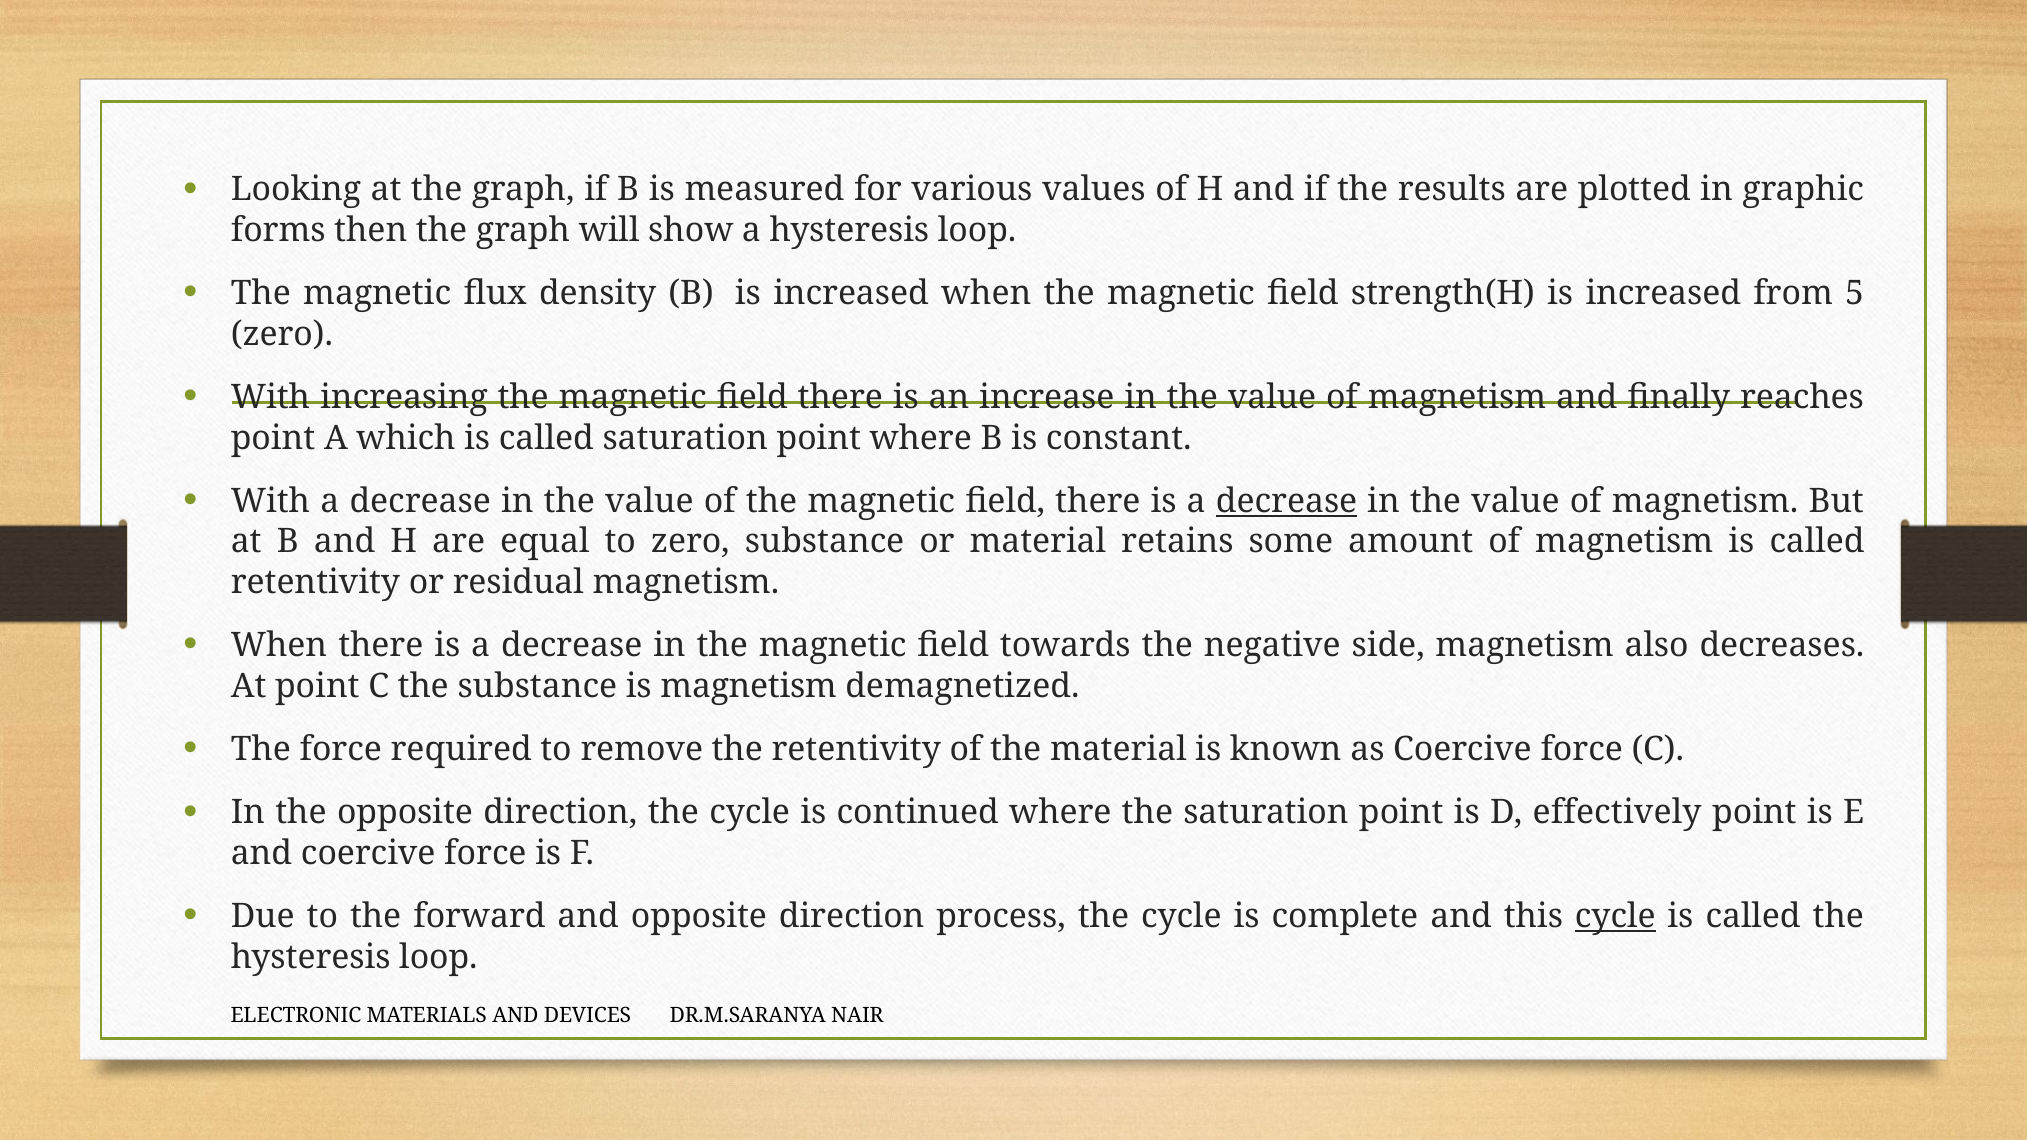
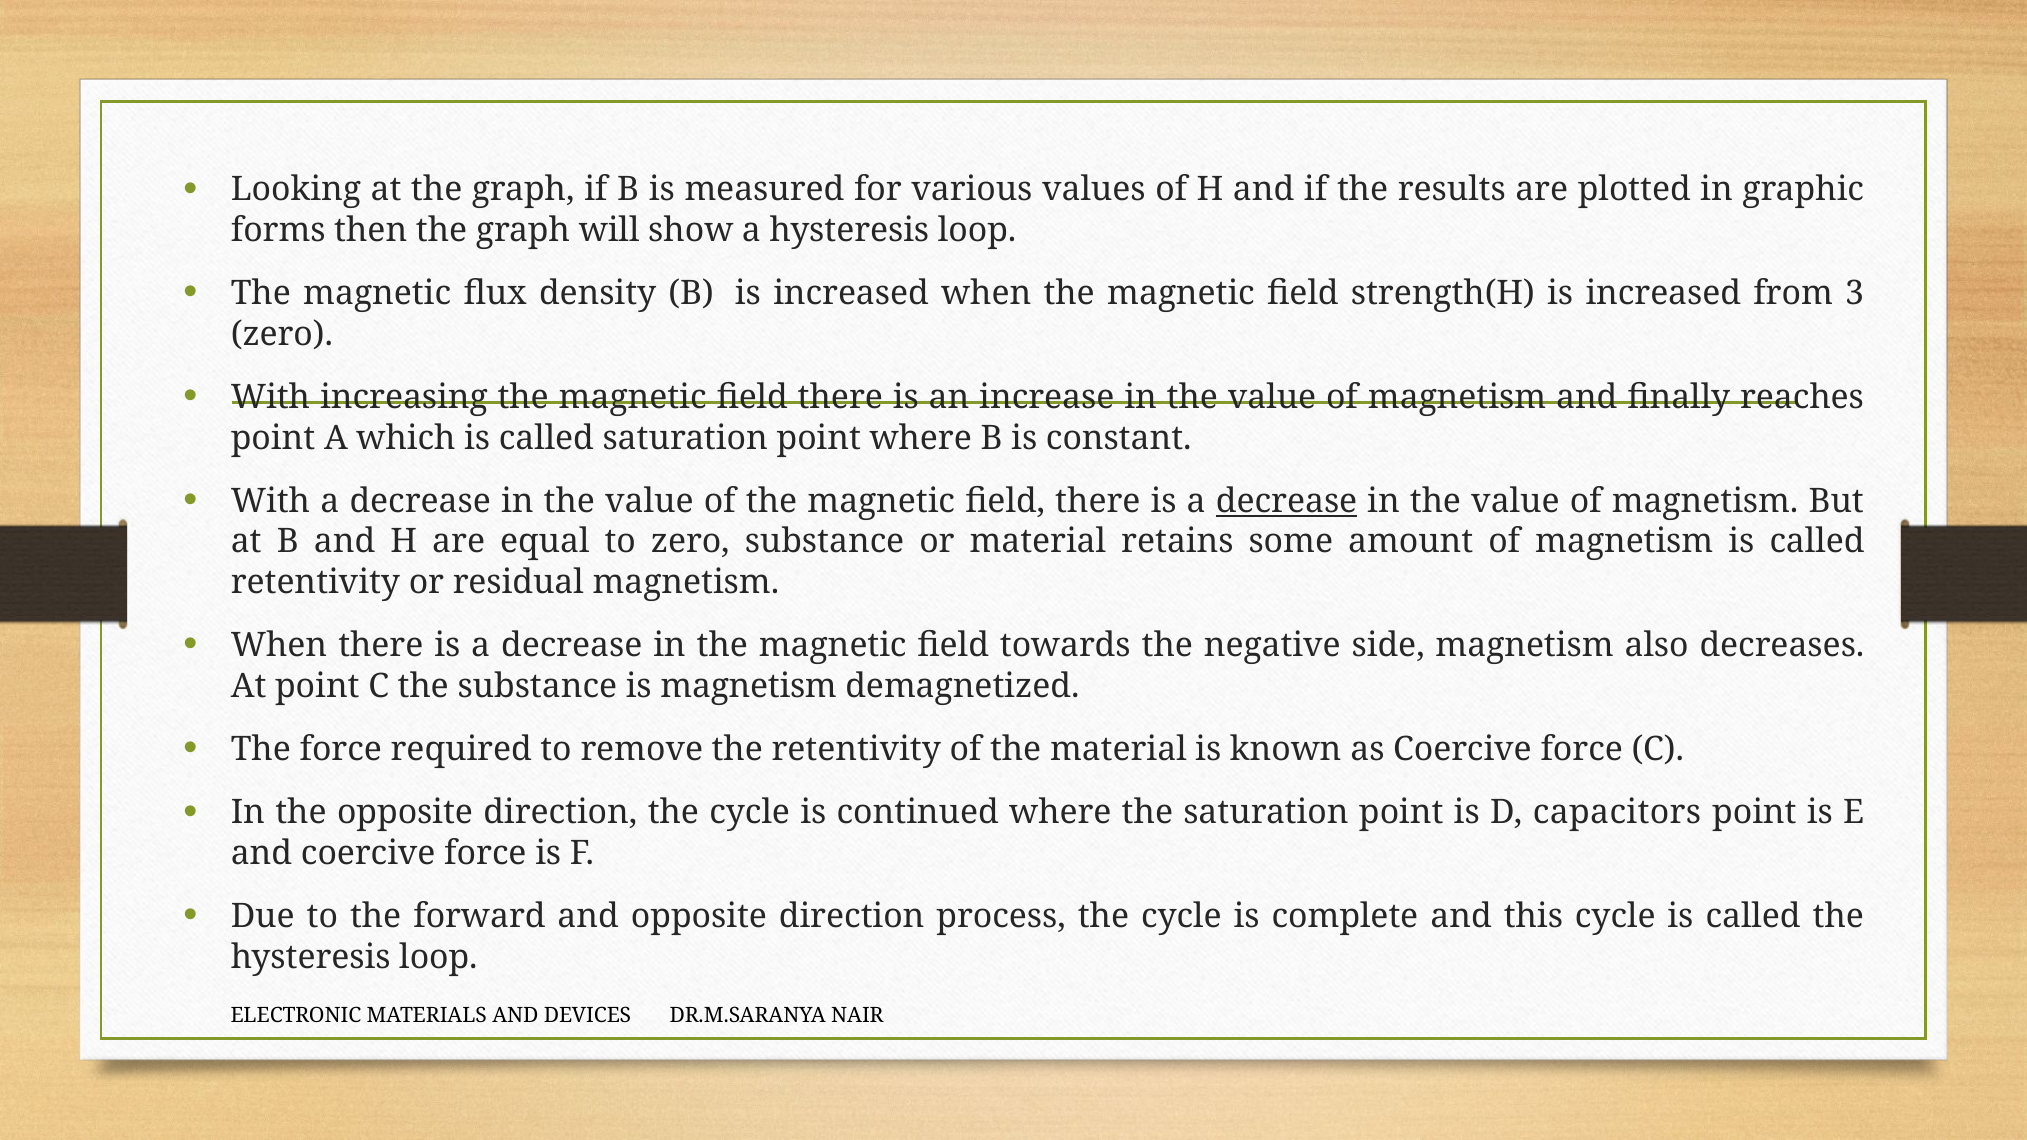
5: 5 -> 3 (1855, 294)
effectively: effectively -> capacitors (1617, 813)
cycle underline: present -> none (1615, 917)
